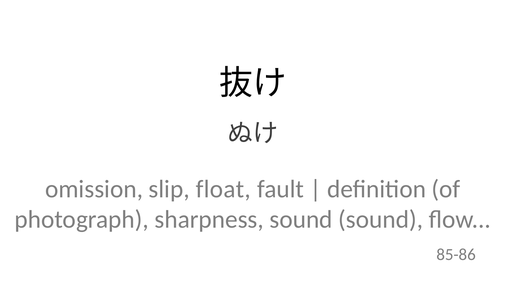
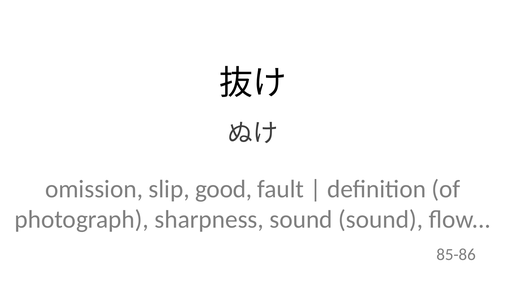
float: float -> good (224, 189)
